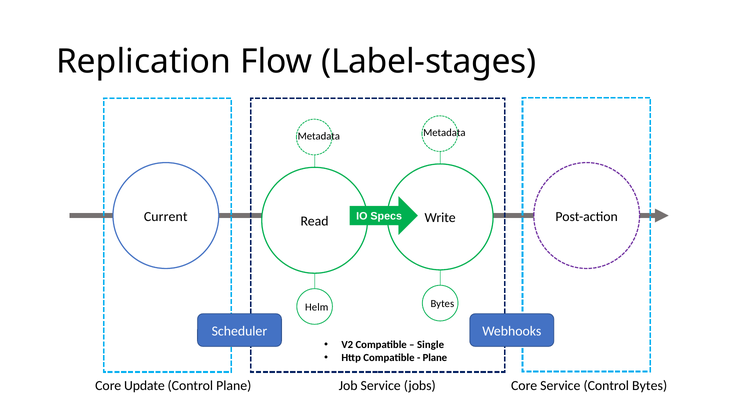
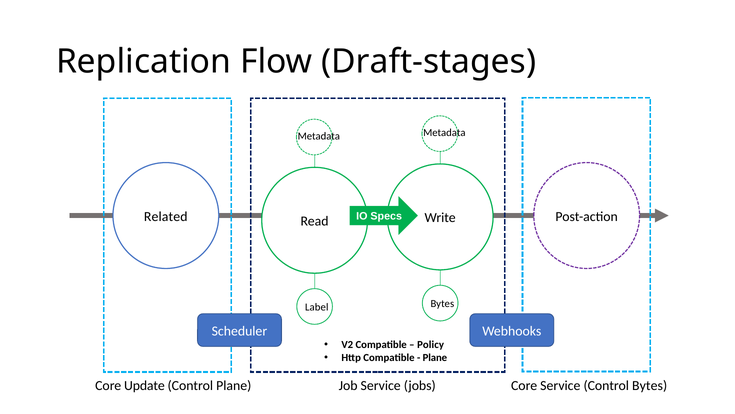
Label-stages: Label-stages -> Draft-stages (429, 62)
Current: Current -> Related (166, 216)
Helm: Helm -> Label (317, 307)
Single: Single -> Policy (431, 344)
